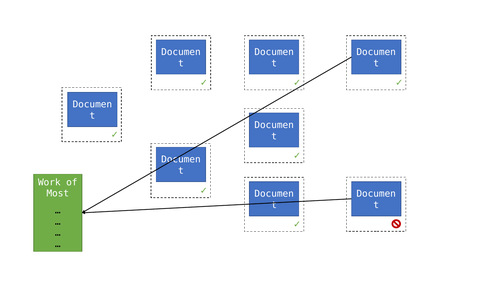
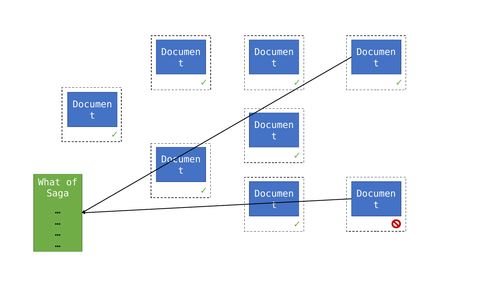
Work: Work -> What (49, 182)
Most: Most -> Saga (58, 194)
